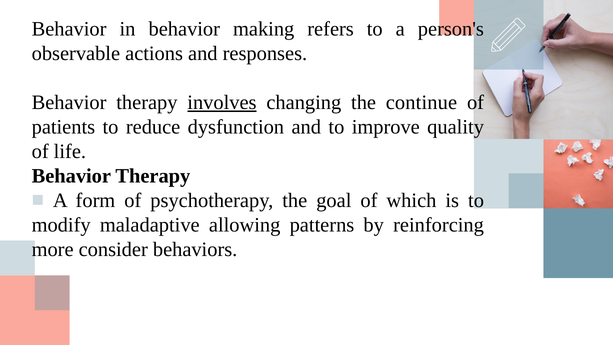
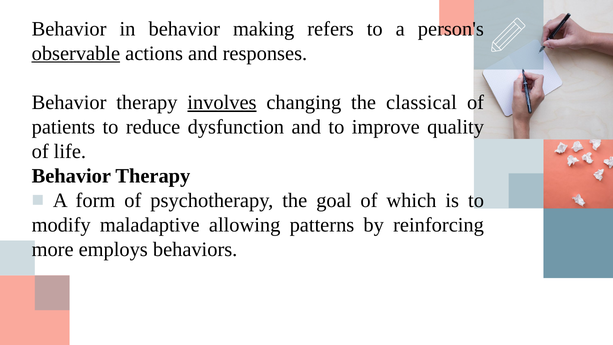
observable underline: none -> present (76, 53)
continue: continue -> classical (421, 102)
consider: consider -> employs (113, 249)
